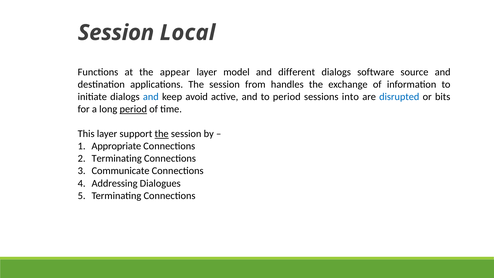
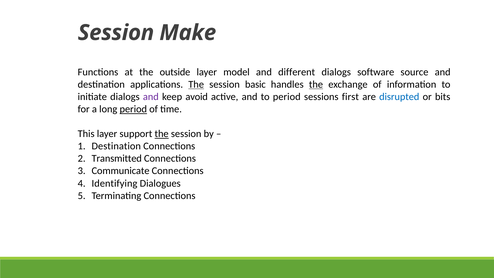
Local: Local -> Make (188, 33)
appear: appear -> outside (175, 72)
The underline: none -> present (196, 84)
from: from -> basic (255, 84)
the underline: none -> present (316, 84)
and colour: blue -> purple (151, 97)
into: into -> first (350, 97)
Appropriate: Appropriate -> Destination (116, 146)
Terminating: Terminating -> Transmitted (117, 158)
Addressing: Addressing -> Identifying (115, 183)
